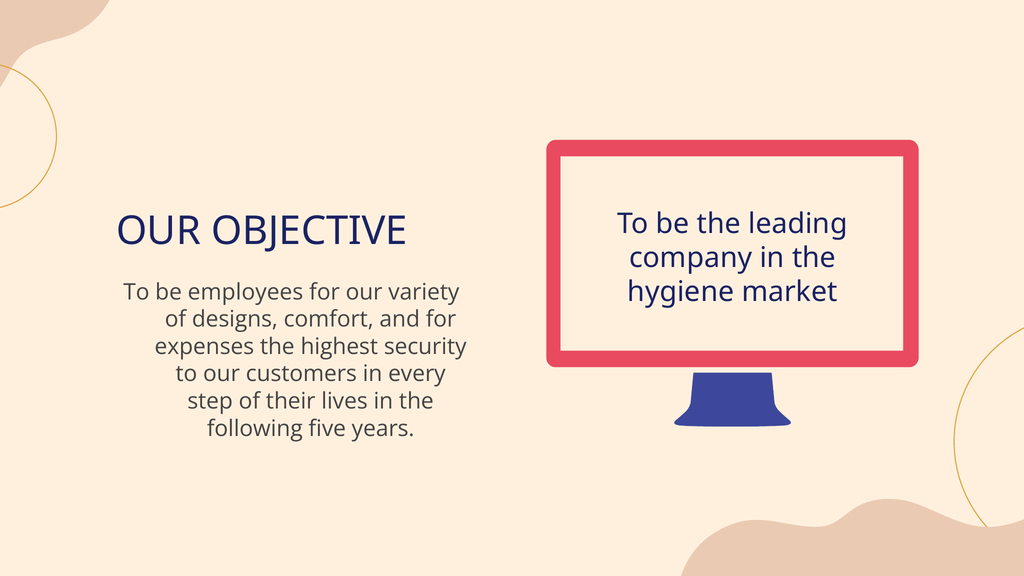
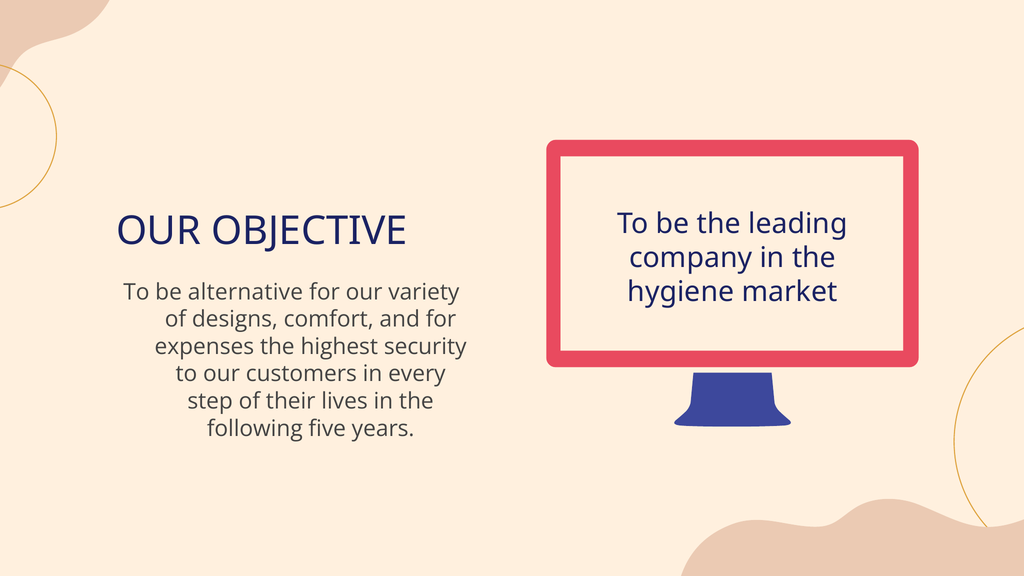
employees: employees -> alternative (245, 292)
